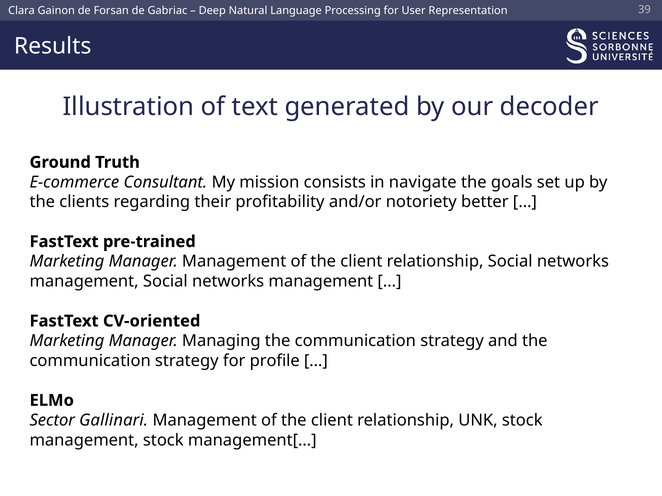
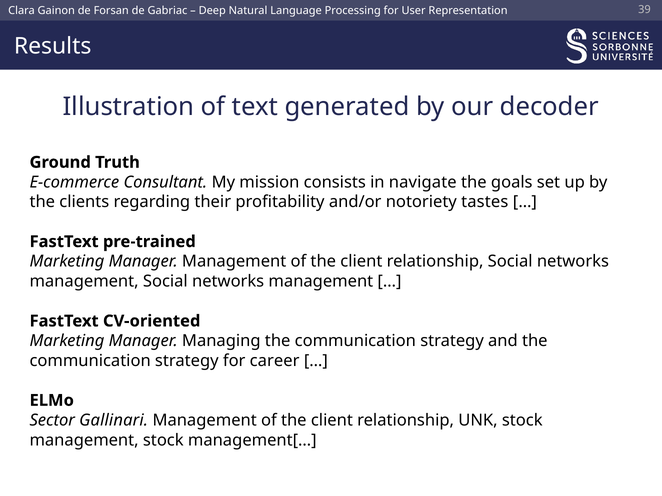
better: better -> tastes (485, 202)
profile: profile -> career (275, 361)
